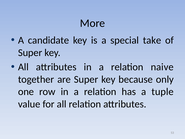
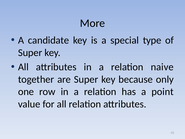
take: take -> type (152, 40)
tuple: tuple -> point (163, 92)
